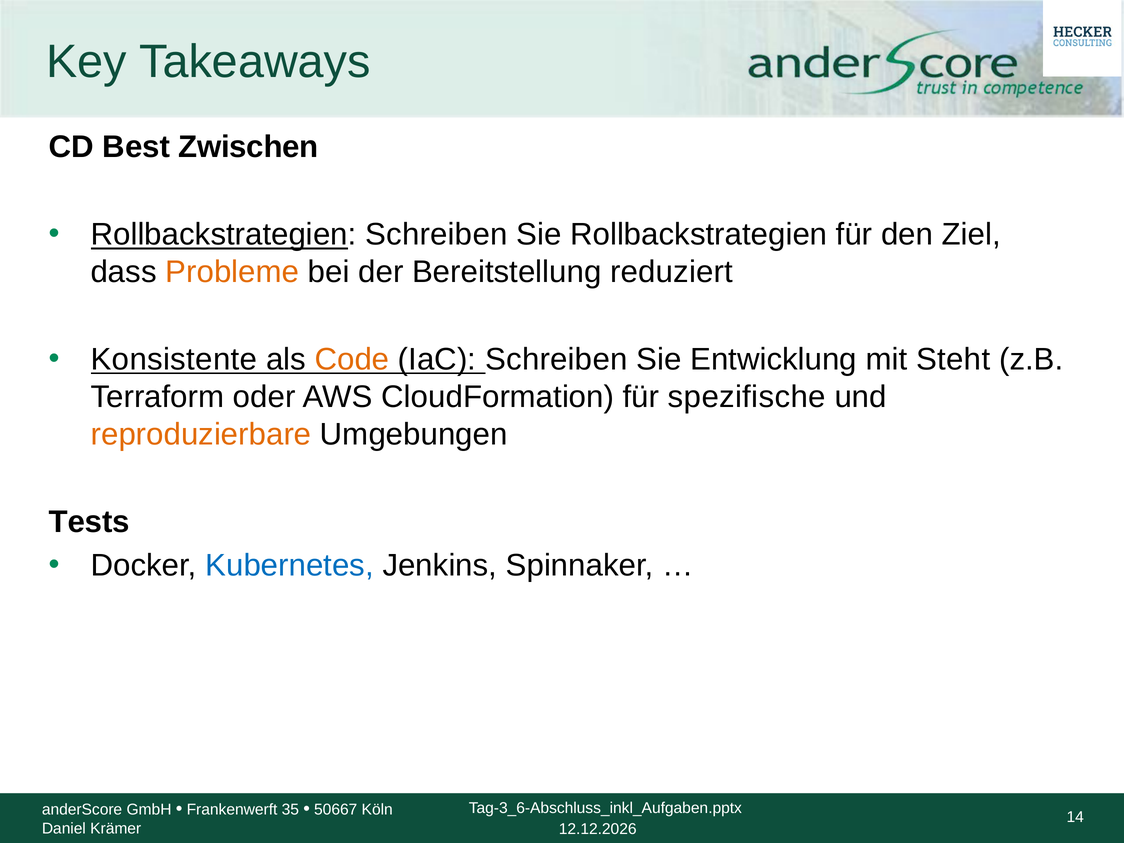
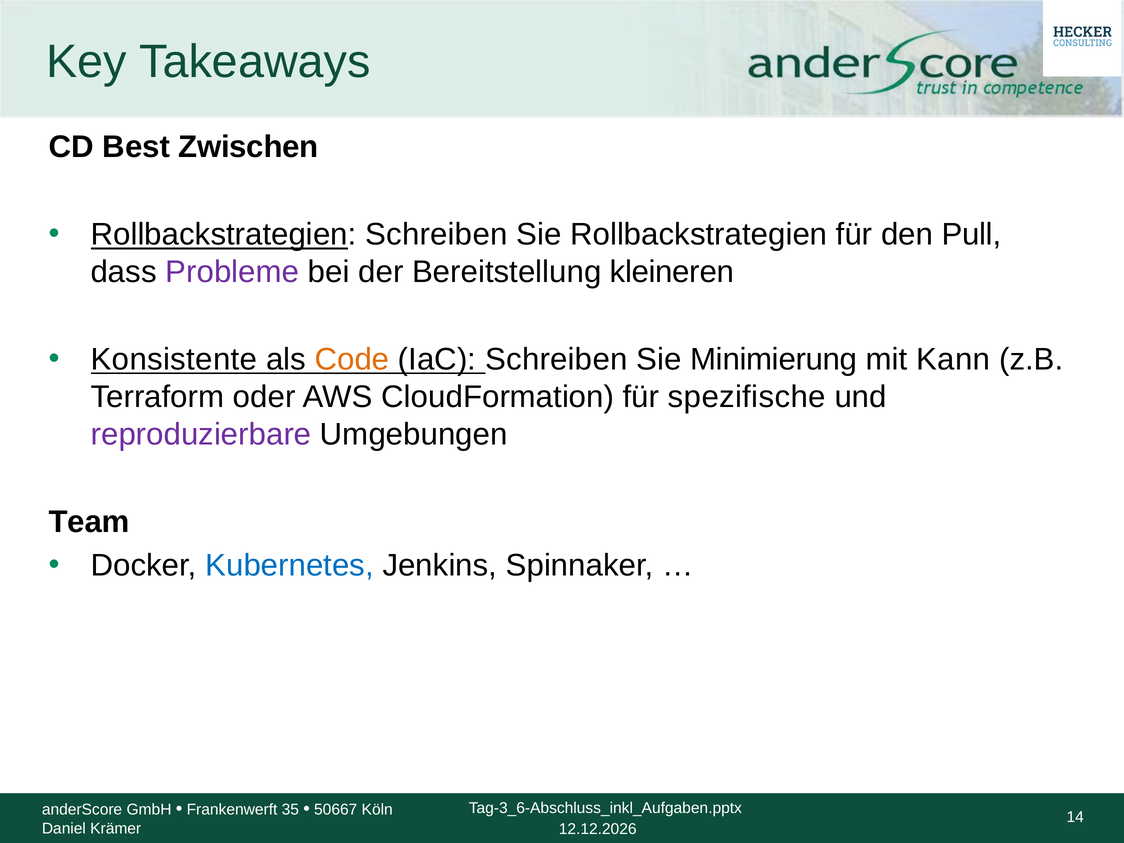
Ziel: Ziel -> Pull (972, 235)
Probleme colour: orange -> purple (232, 272)
reduziert: reduziert -> kleineren (672, 272)
Entwicklung: Entwicklung -> Minimierung (774, 360)
Steht: Steht -> Kann (953, 360)
reproduzierbare colour: orange -> purple (201, 435)
Tests: Tests -> Team (89, 522)
